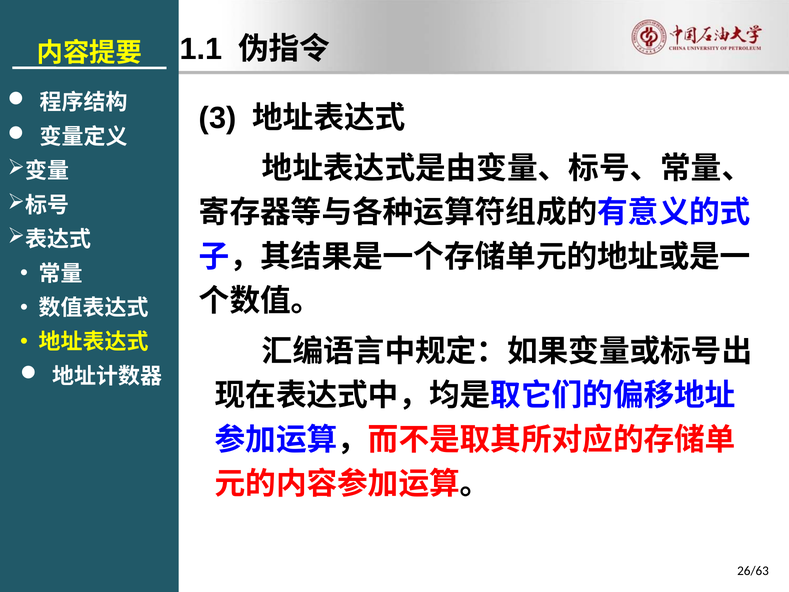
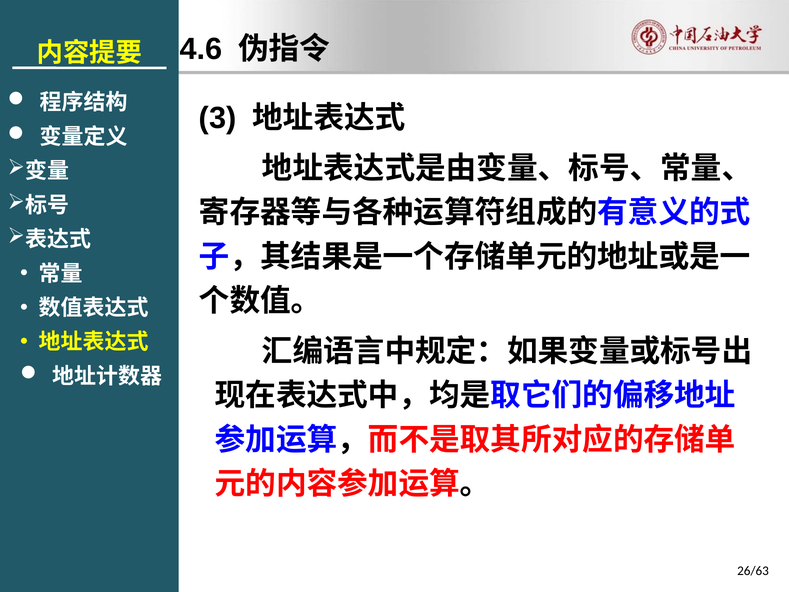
1.1: 1.1 -> 4.6 (201, 49)
